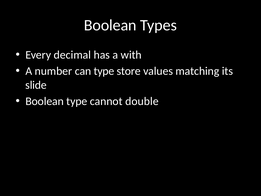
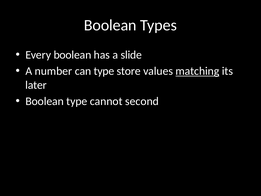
Every decimal: decimal -> boolean (72, 55)
with: with -> slide (131, 55)
matching underline: none -> present (197, 71)
slide: slide -> later (36, 85)
double: double -> second (142, 101)
